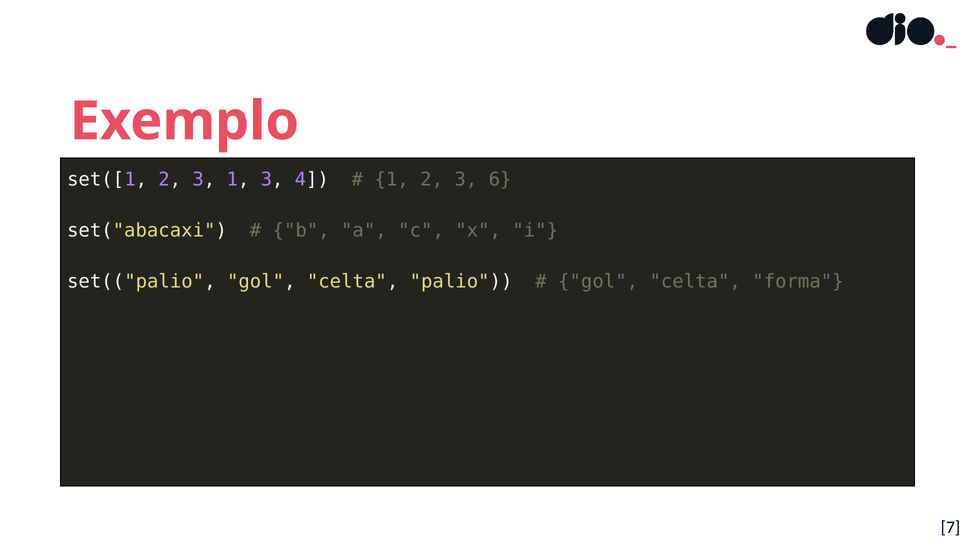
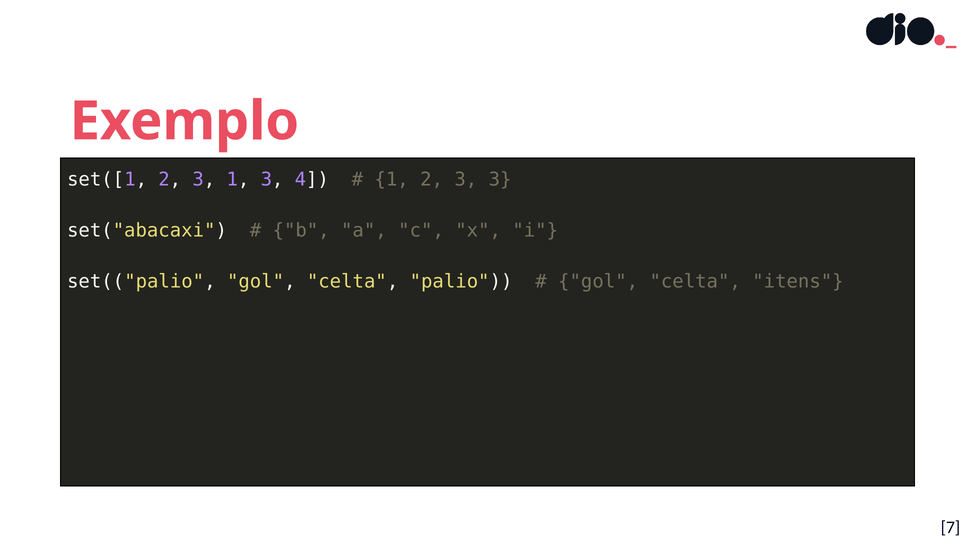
3 6: 6 -> 3 (500, 179)
forma: forma -> itens (798, 282)
